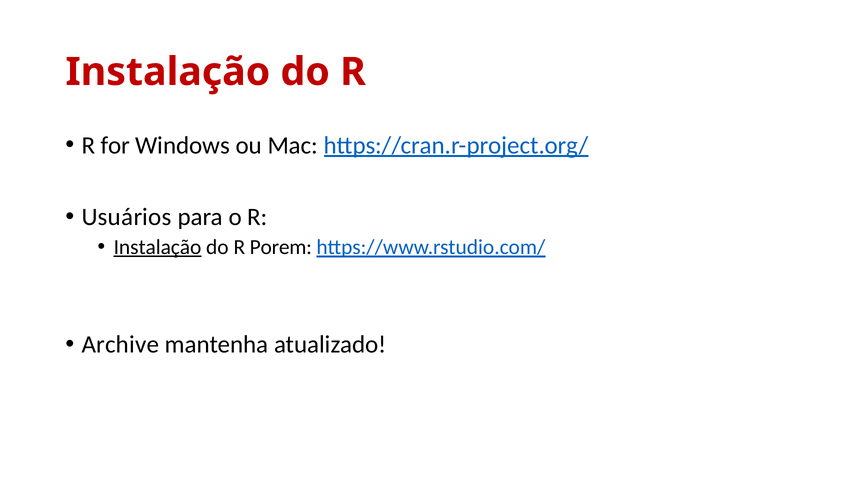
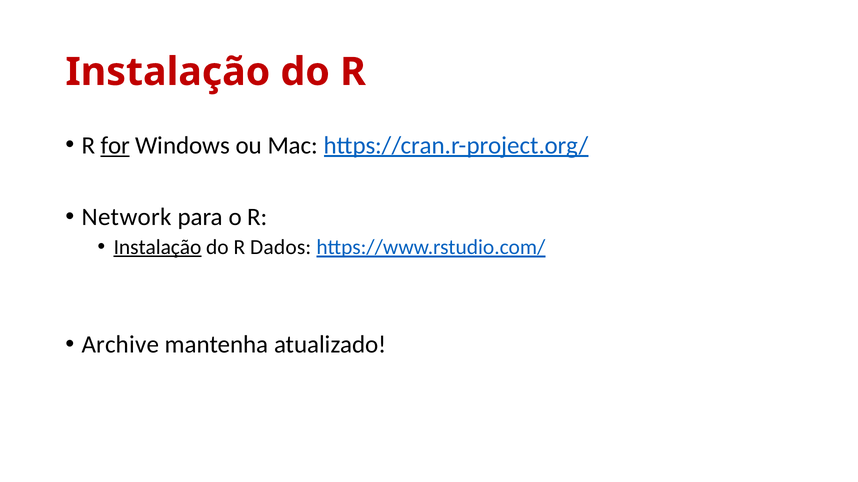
for underline: none -> present (115, 145)
Usuários: Usuários -> Network (127, 217)
Porem: Porem -> Dados (281, 247)
